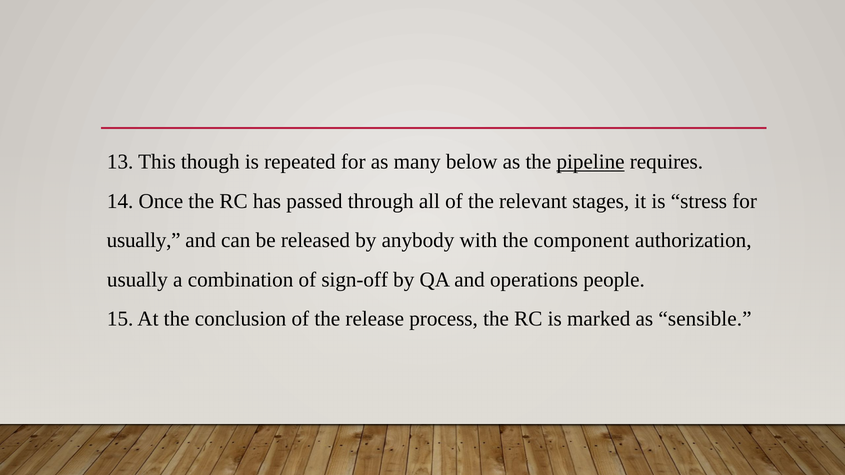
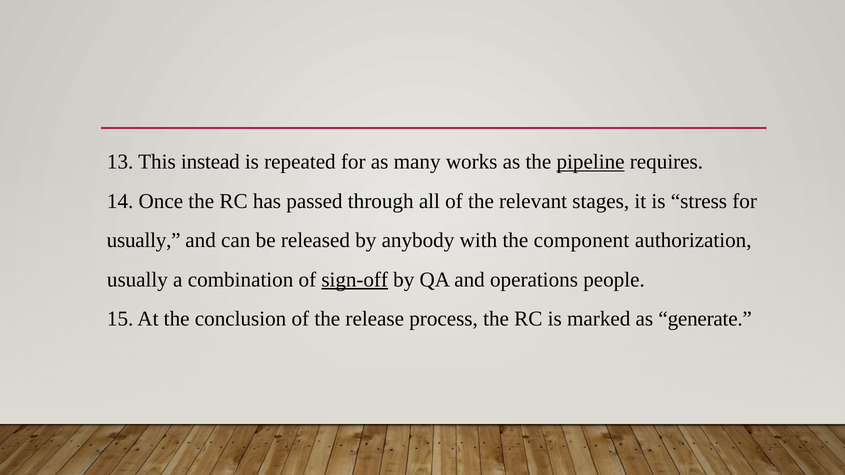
though: though -> instead (210, 162)
below: below -> works (472, 162)
sign-off underline: none -> present (355, 280)
sensible: sensible -> generate (705, 319)
